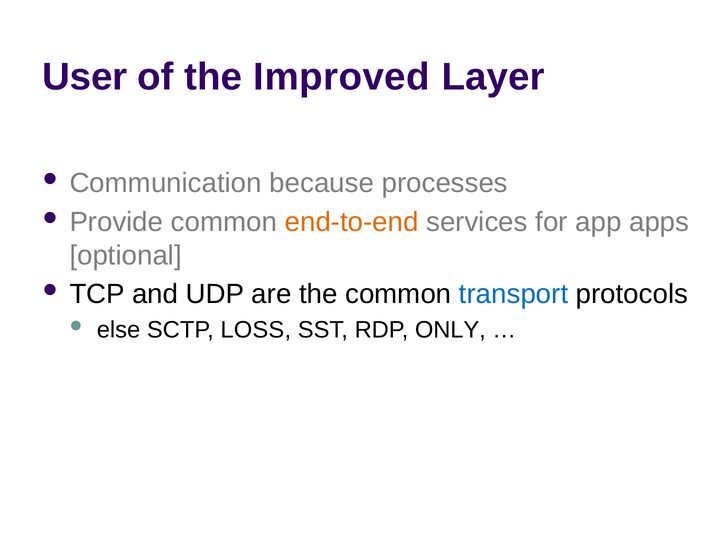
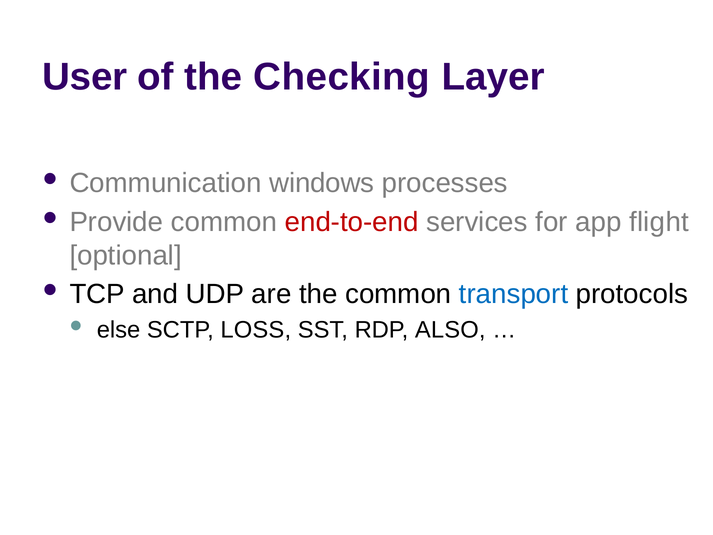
Improved: Improved -> Checking (342, 77)
because: because -> windows (322, 183)
end-to-end colour: orange -> red (352, 222)
apps: apps -> flight (659, 222)
ONLY: ONLY -> ALSO (450, 330)
